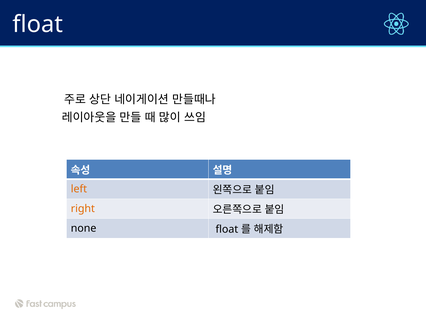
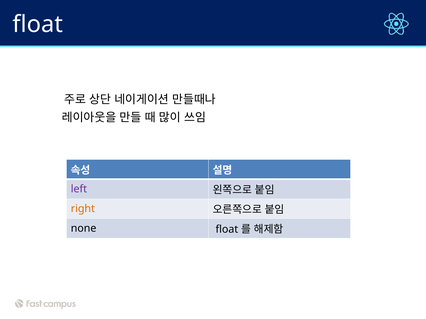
left colour: orange -> purple (79, 189)
